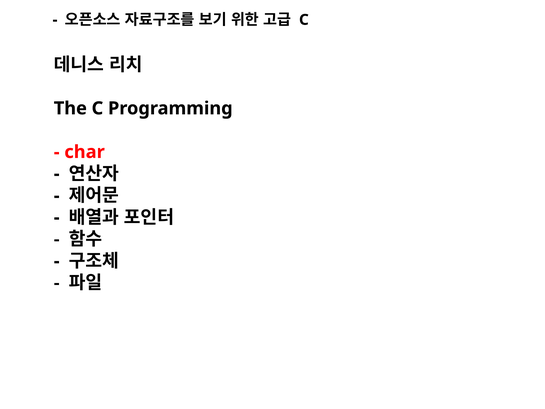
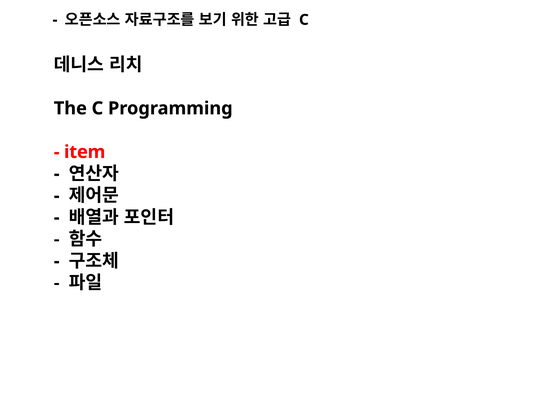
char: char -> item (85, 152)
